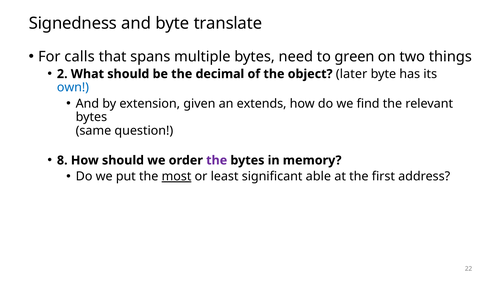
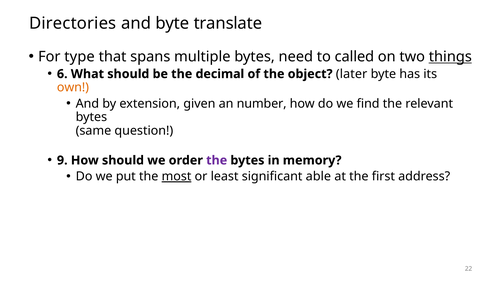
Signedness: Signedness -> Directories (73, 23)
calls: calls -> type (80, 57)
green: green -> called (354, 57)
things underline: none -> present (450, 57)
2: 2 -> 6 (62, 74)
own colour: blue -> orange (73, 87)
extends: extends -> number (262, 104)
8: 8 -> 9 (62, 160)
